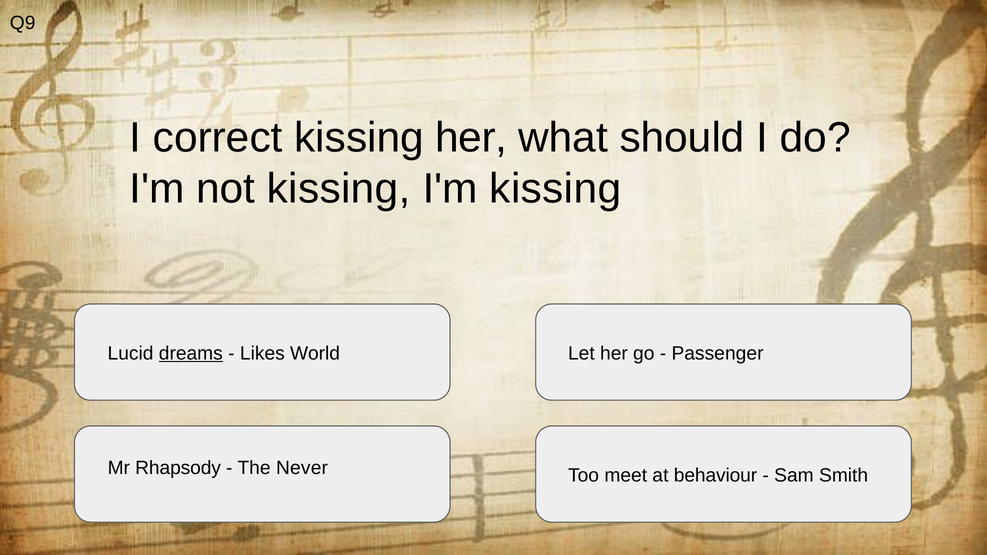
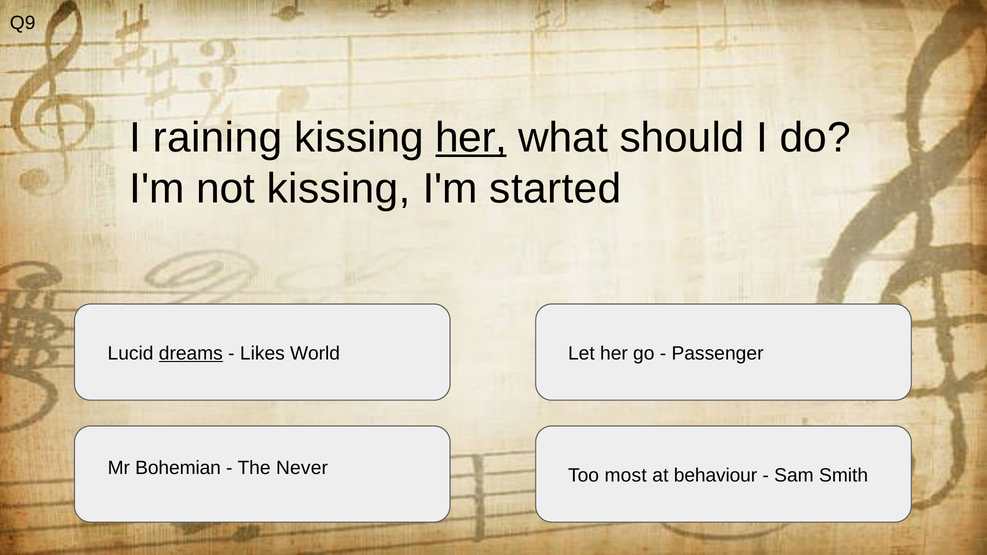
correct: correct -> raining (218, 138)
her underline: none -> present (471, 138)
I'm kissing: kissing -> started (555, 189)
Rhapsody: Rhapsody -> Bohemian (178, 468)
meet: meet -> most (626, 475)
